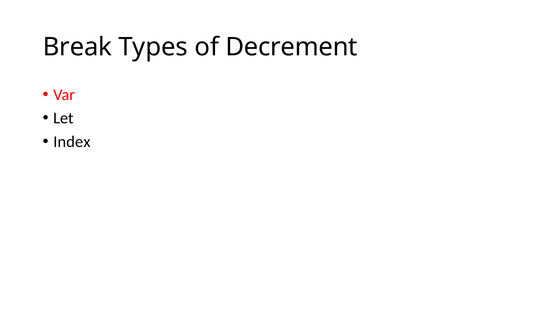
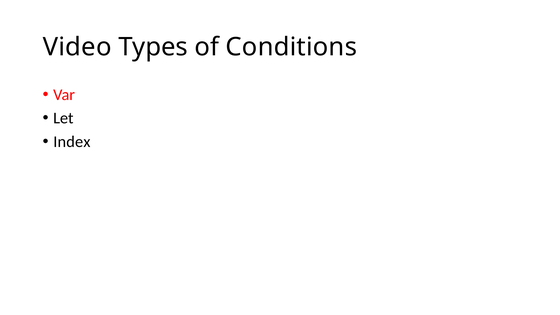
Break: Break -> Video (77, 47)
Decrement: Decrement -> Conditions (291, 47)
